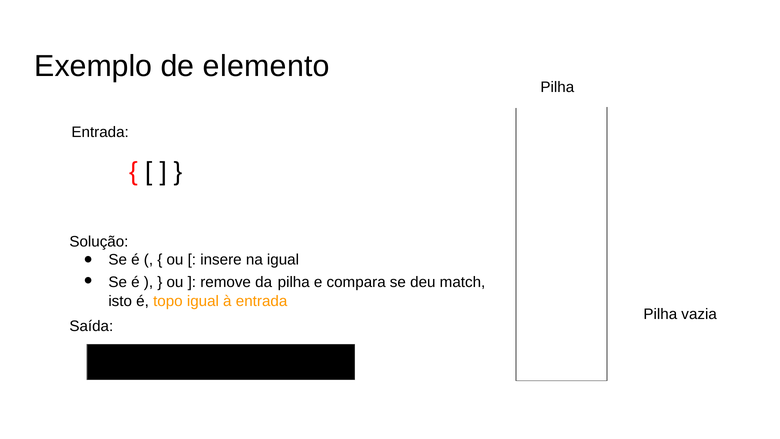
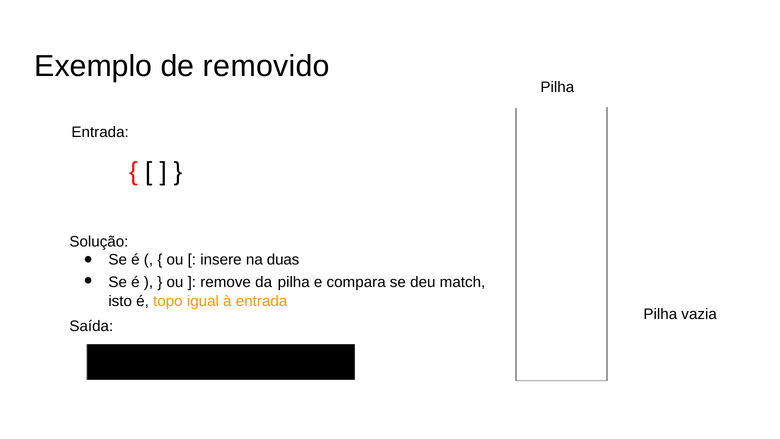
elemento: elemento -> removido (266, 66)
na igual: igual -> duas (283, 260)
